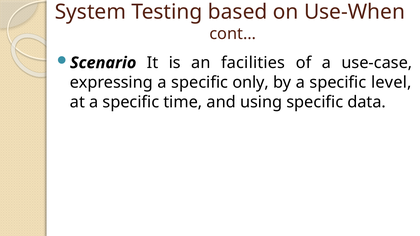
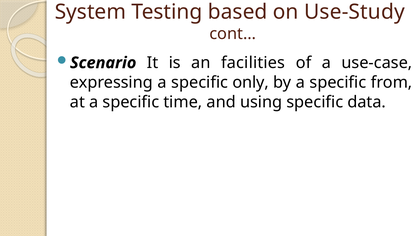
Use-When: Use-When -> Use-Study (354, 12)
level: level -> from (392, 82)
